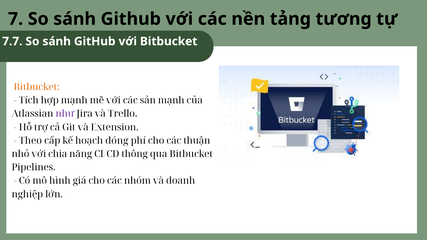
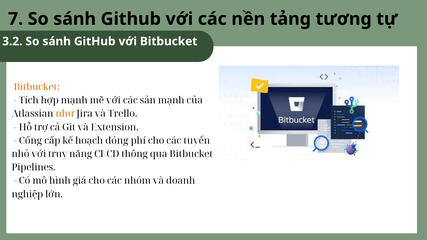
7.7: 7.7 -> 3.2 (12, 41)
như colour: purple -> orange (65, 114)
Theo: Theo -> Cống (30, 141)
thuận: thuận -> tuyển (197, 141)
chia: chia -> truy (58, 154)
